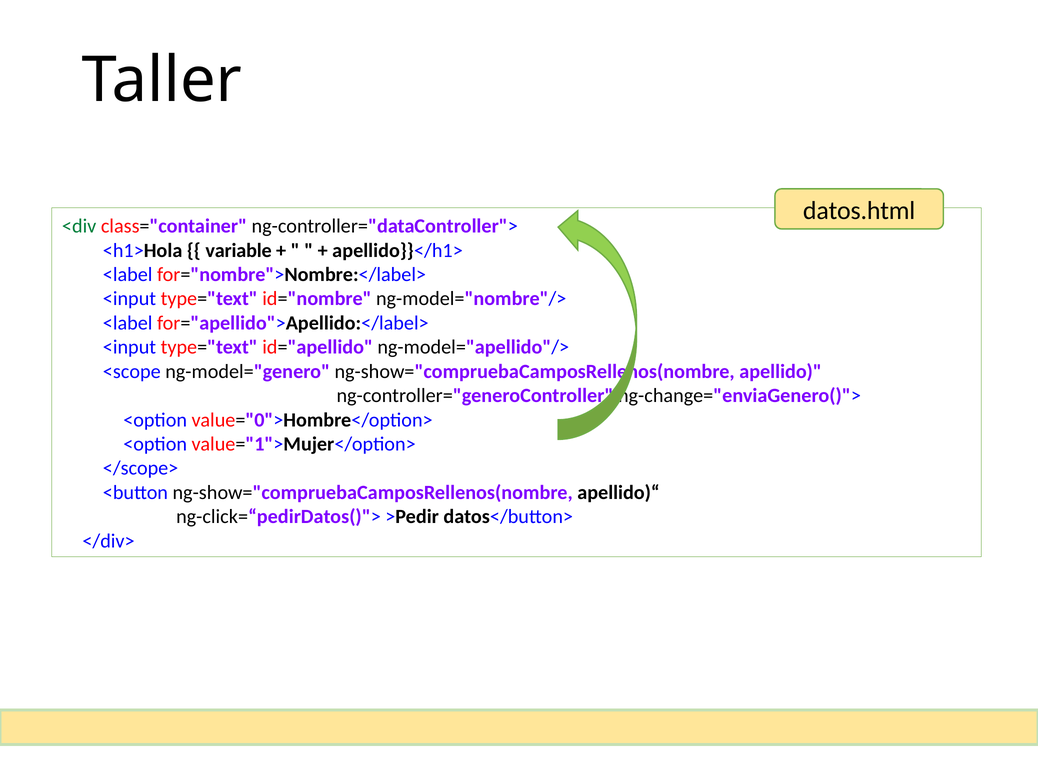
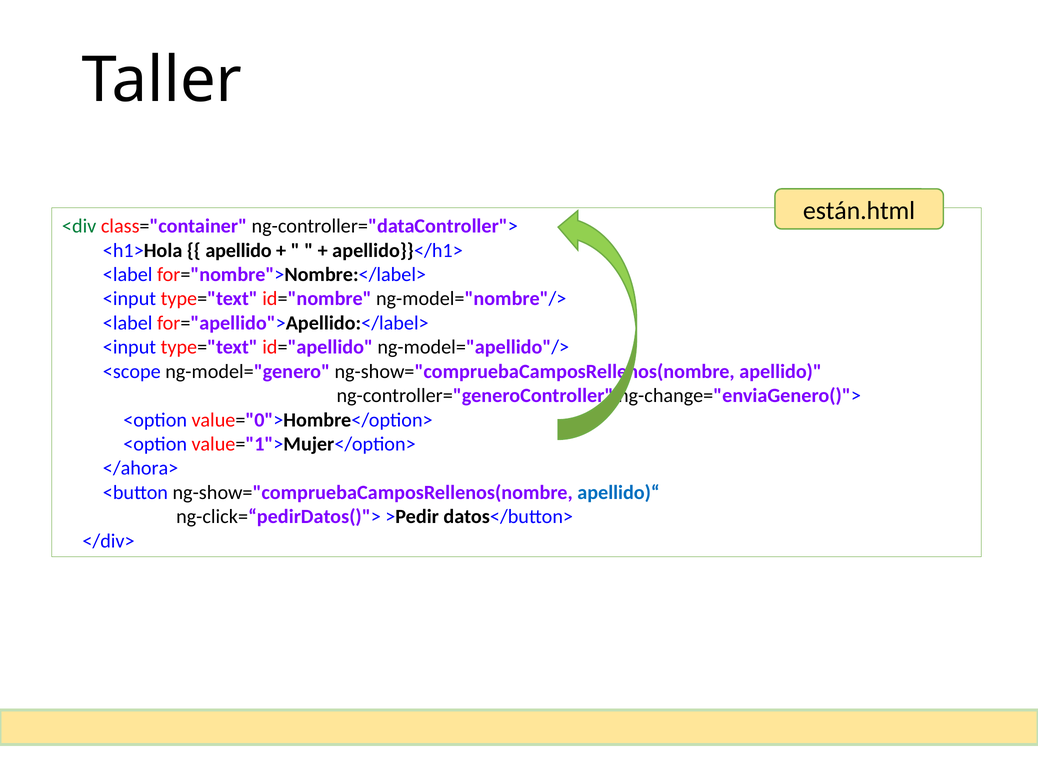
datos.html: datos.html -> están.html (859, 211)
variable: variable -> apellido (239, 251)
</scope>: </scope> -> </ahora> (141, 469)
apellido)“ colour: black -> blue (619, 493)
